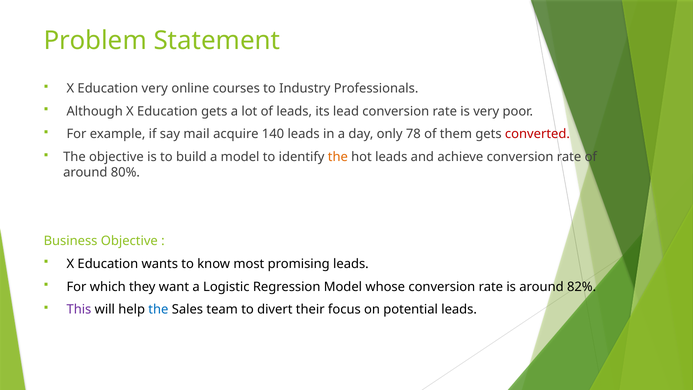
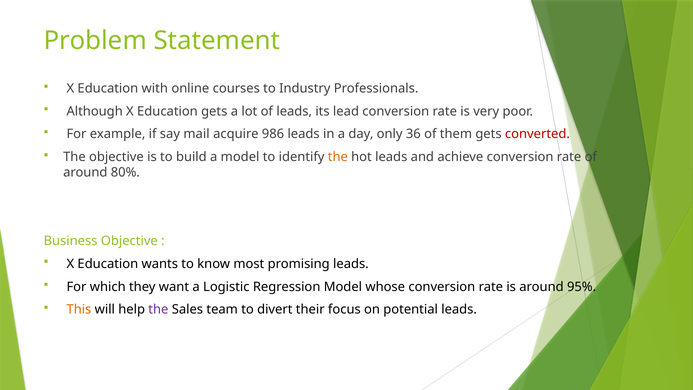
Education very: very -> with (155, 88)
140: 140 -> 986 (273, 134)
78: 78 -> 36 (413, 134)
82%: 82% -> 95% (582, 287)
This colour: purple -> orange (79, 309)
the colour: blue -> purple (158, 309)
